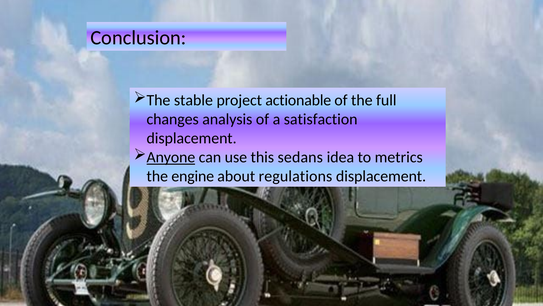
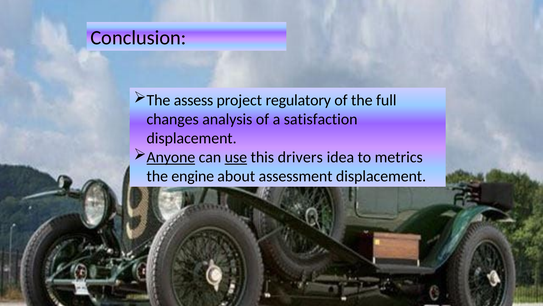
stable: stable -> assess (194, 100)
actionable: actionable -> regulatory (298, 100)
use underline: none -> present (236, 157)
sedans: sedans -> drivers (300, 157)
regulations: regulations -> assessment (296, 176)
